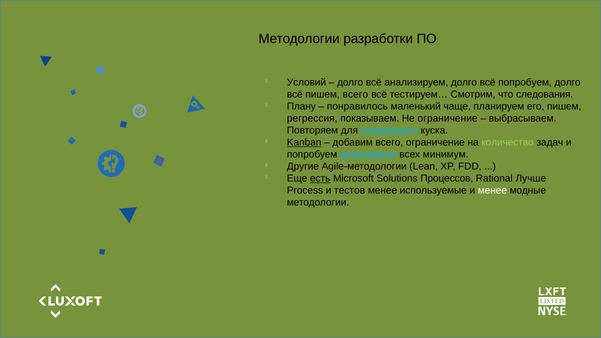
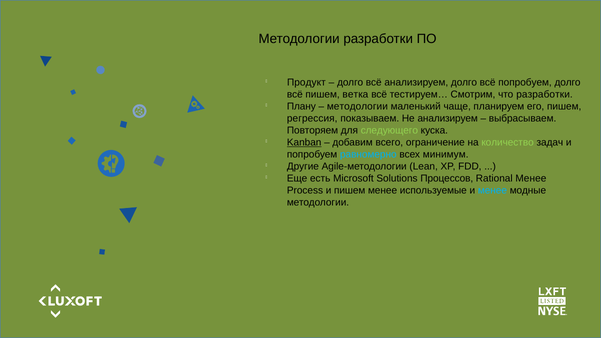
Условий: Условий -> Продукт (306, 82)
пишем всего: всего -> ветка (355, 94)
что следования: следования -> разработки (545, 94)
понравилось: понравилось -> методологии (357, 106)
Не ограничение: ограничение -> анализируем (448, 118)
следующего colour: light blue -> light green (389, 130)
есть underline: present -> none (320, 179)
Rational Лучше: Лучше -> Менее (531, 179)
и тестов: тестов -> пишем (350, 191)
менее colour: white -> light blue (492, 191)
